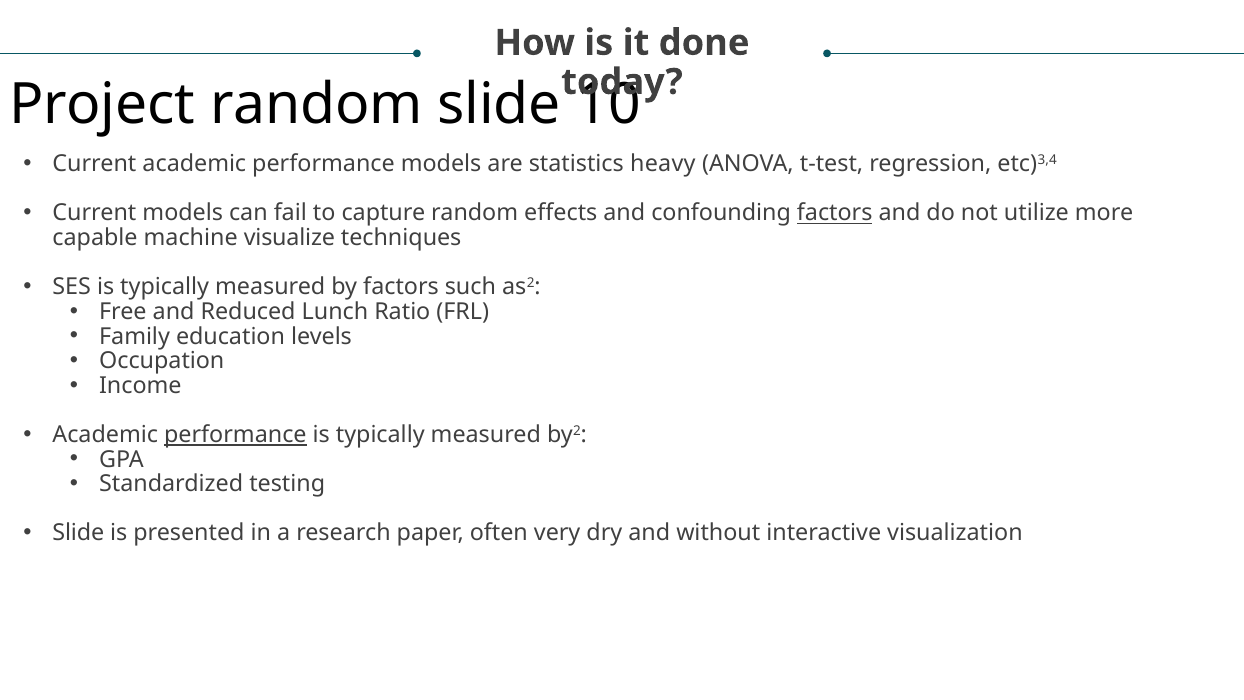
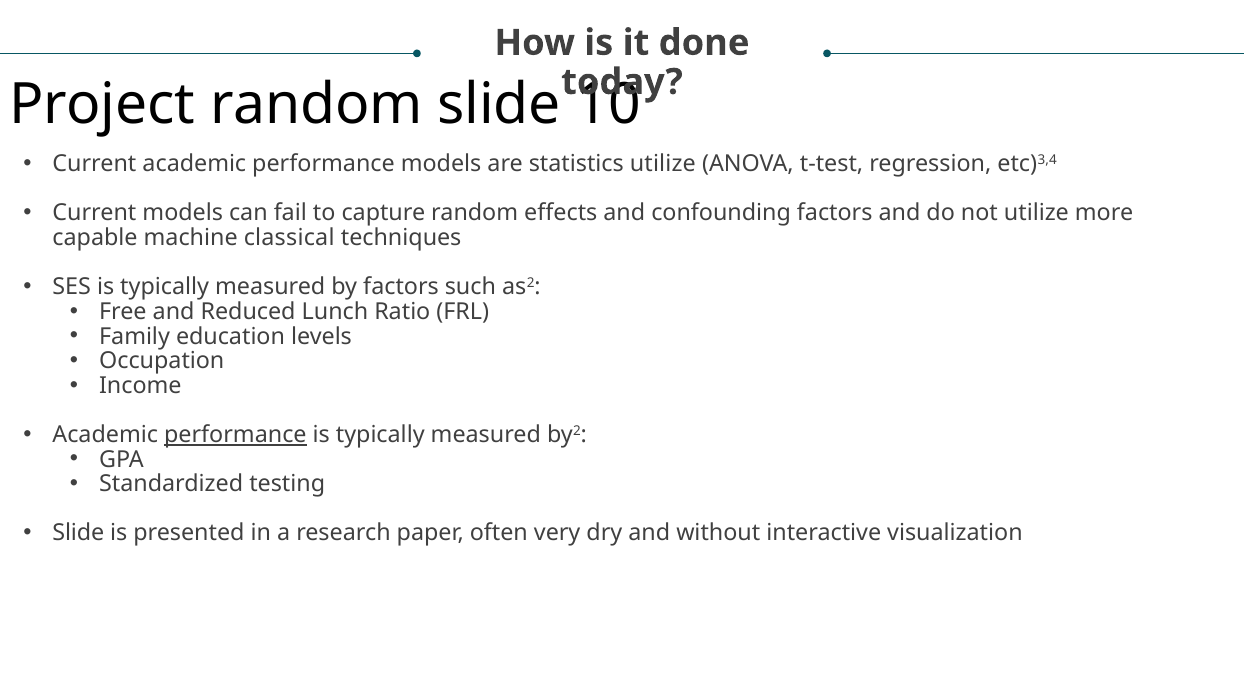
statistics heavy: heavy -> utilize (663, 164)
factors underline: present -> none (835, 213)
visualize: visualize -> classical (289, 238)
